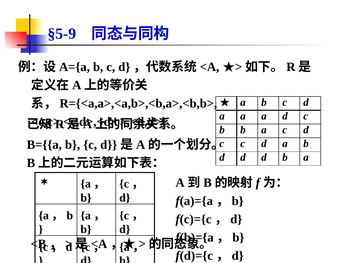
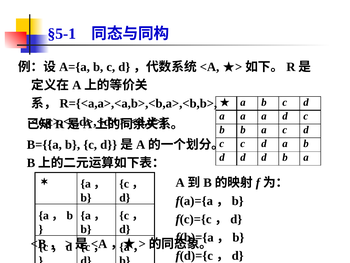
§5-9: §5-9 -> §5-1 (62, 34)
